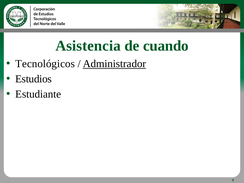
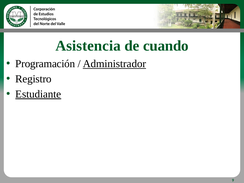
Tecnológicos: Tecnológicos -> Programación (45, 64)
Estudios: Estudios -> Registro (34, 79)
Estudiante underline: none -> present (38, 94)
